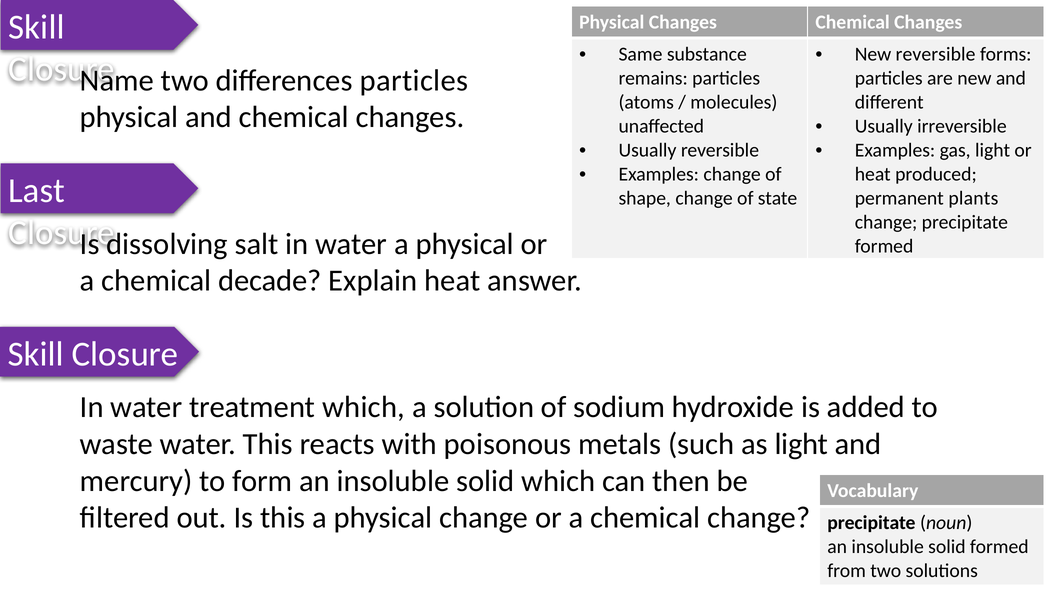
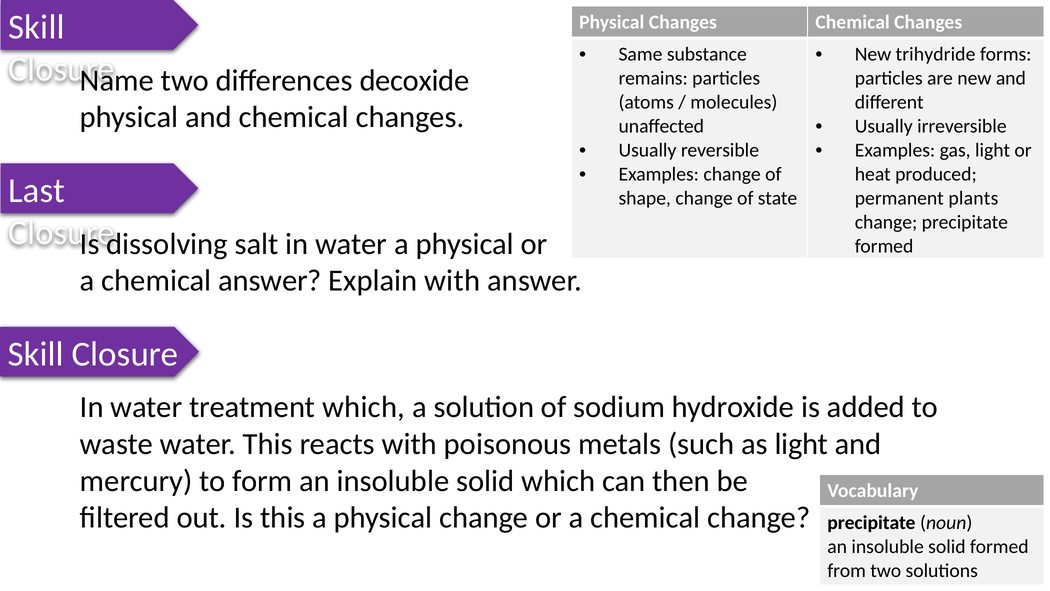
New reversible: reversible -> trihydride (936, 54)
differences particles: particles -> decoxide (414, 80)
chemical decade: decade -> answer (270, 281)
Explain heat: heat -> with (452, 281)
